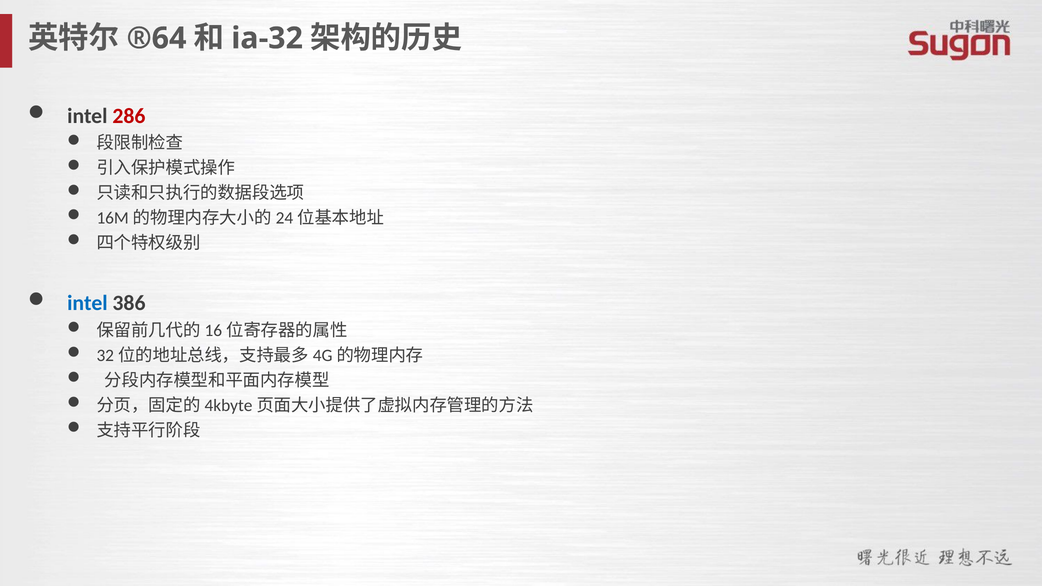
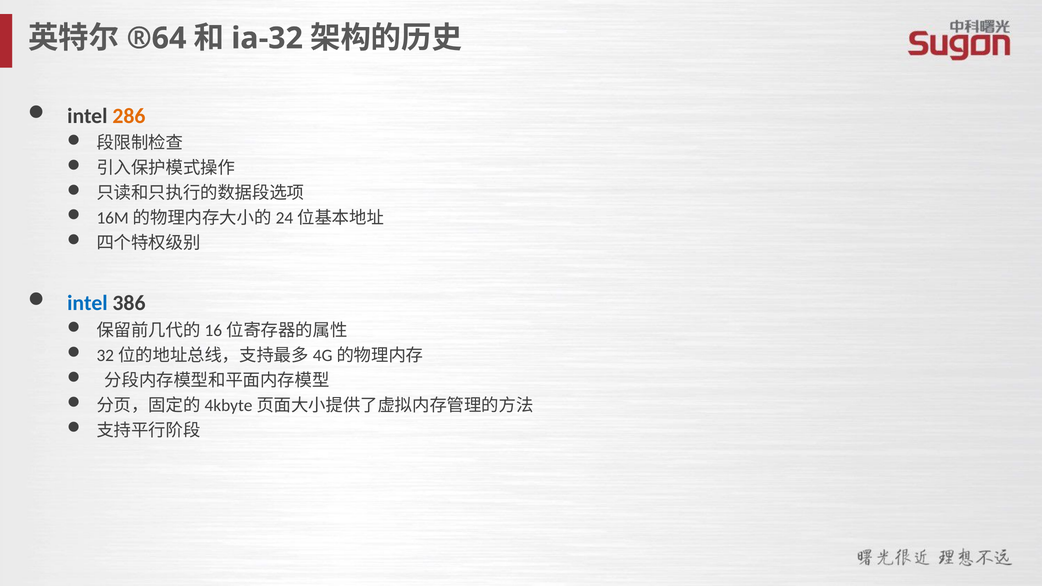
286 colour: red -> orange (129, 116)
